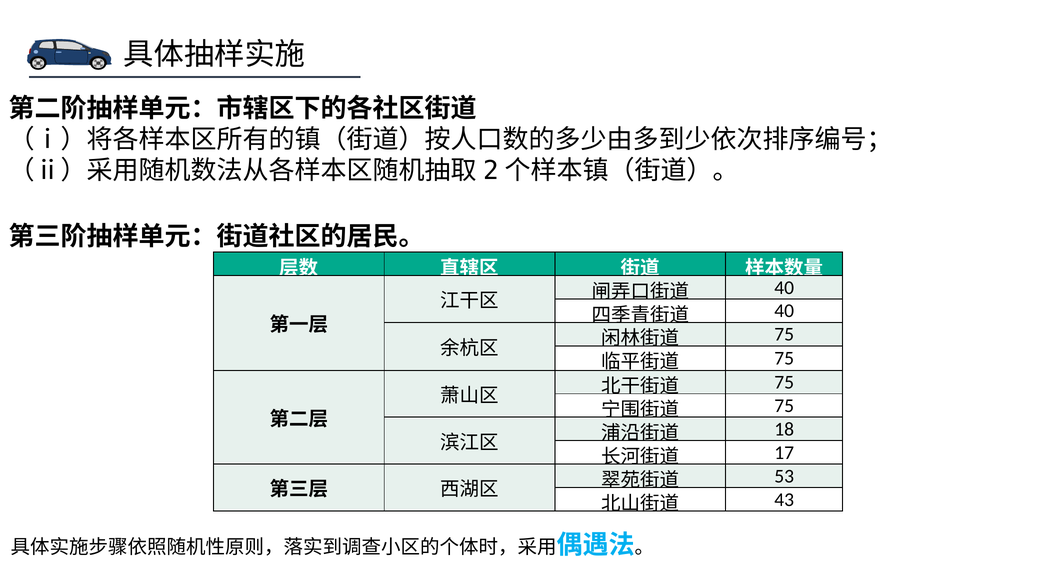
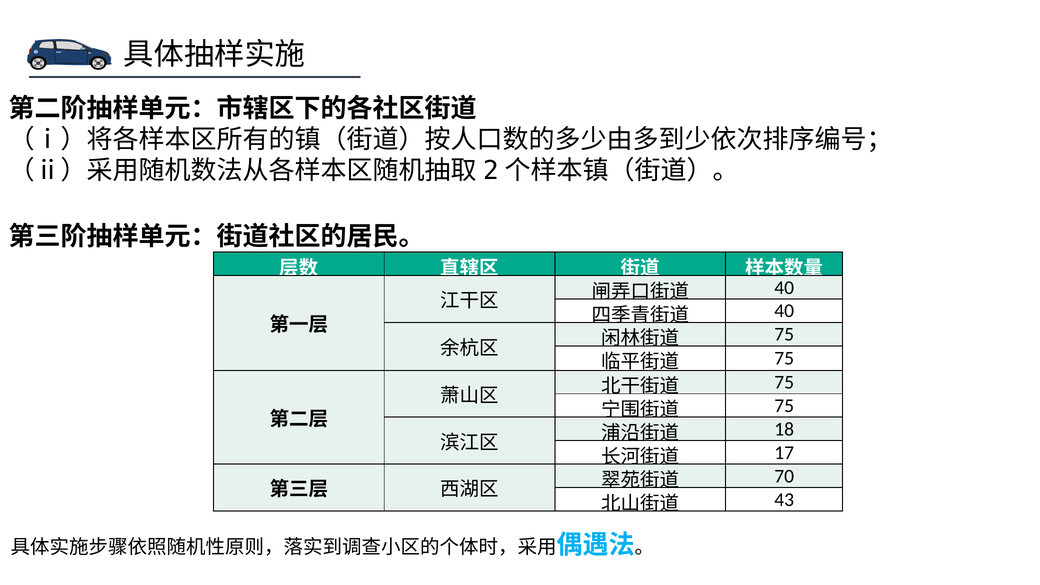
53: 53 -> 70 (784, 476)
